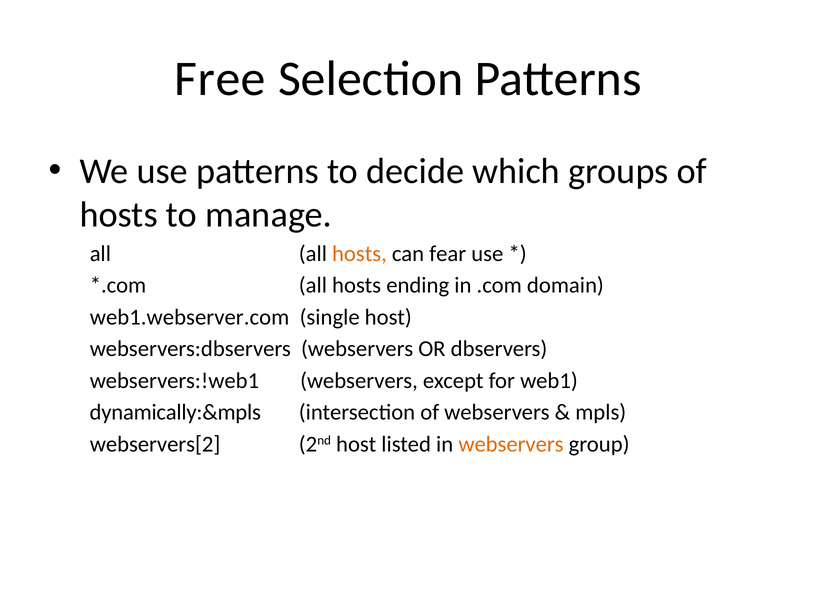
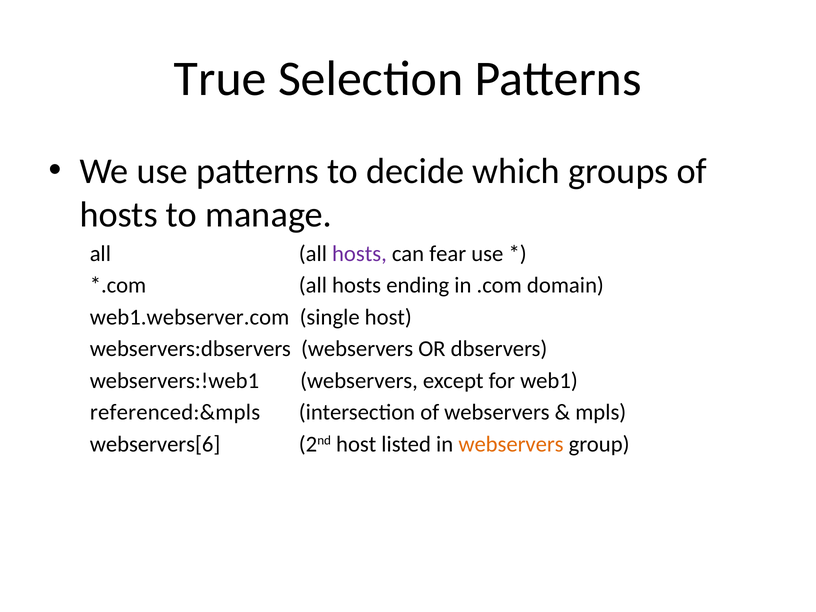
Free: Free -> True (220, 79)
hosts colour: orange -> purple (359, 254)
dynamically:&mpls: dynamically:&mpls -> referenced:&mpls (175, 412)
webservers[2: webservers[2 -> webservers[6 (155, 444)
